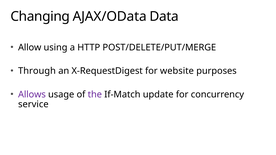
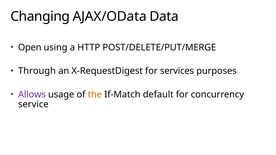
Allow: Allow -> Open (30, 47)
website: website -> services (177, 71)
the colour: purple -> orange (95, 95)
update: update -> default (158, 95)
